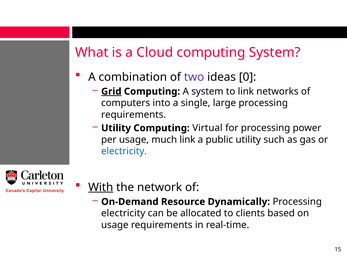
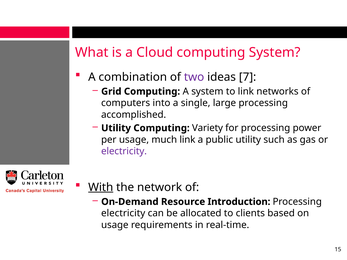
0: 0 -> 7 (248, 77)
Grid underline: present -> none (111, 92)
requirements: requirements -> accomplished (134, 115)
Virtual: Virtual -> Variety (208, 128)
electricity colour: blue -> purple (124, 151)
Dynamically: Dynamically -> Introduction (239, 202)
